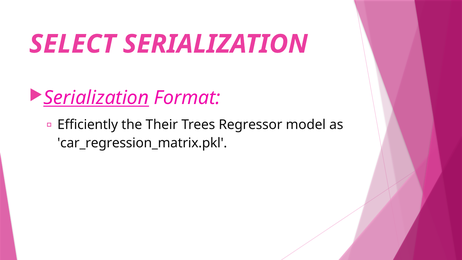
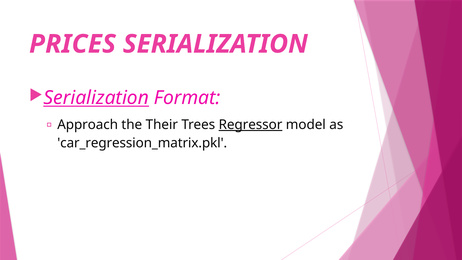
SELECT: SELECT -> PRICES (72, 44)
Efficiently: Efficiently -> Approach (88, 125)
Regressor underline: none -> present (250, 125)
